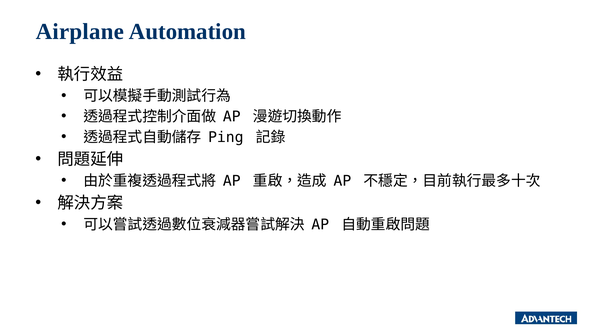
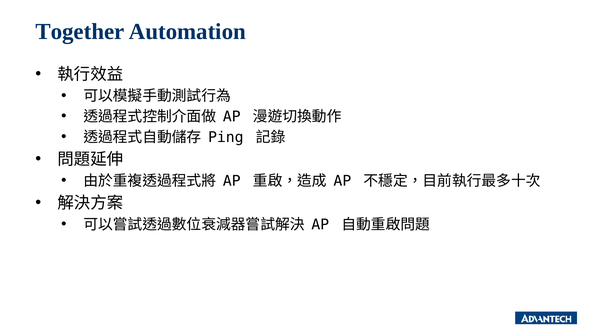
Airplane: Airplane -> Together (80, 32)
